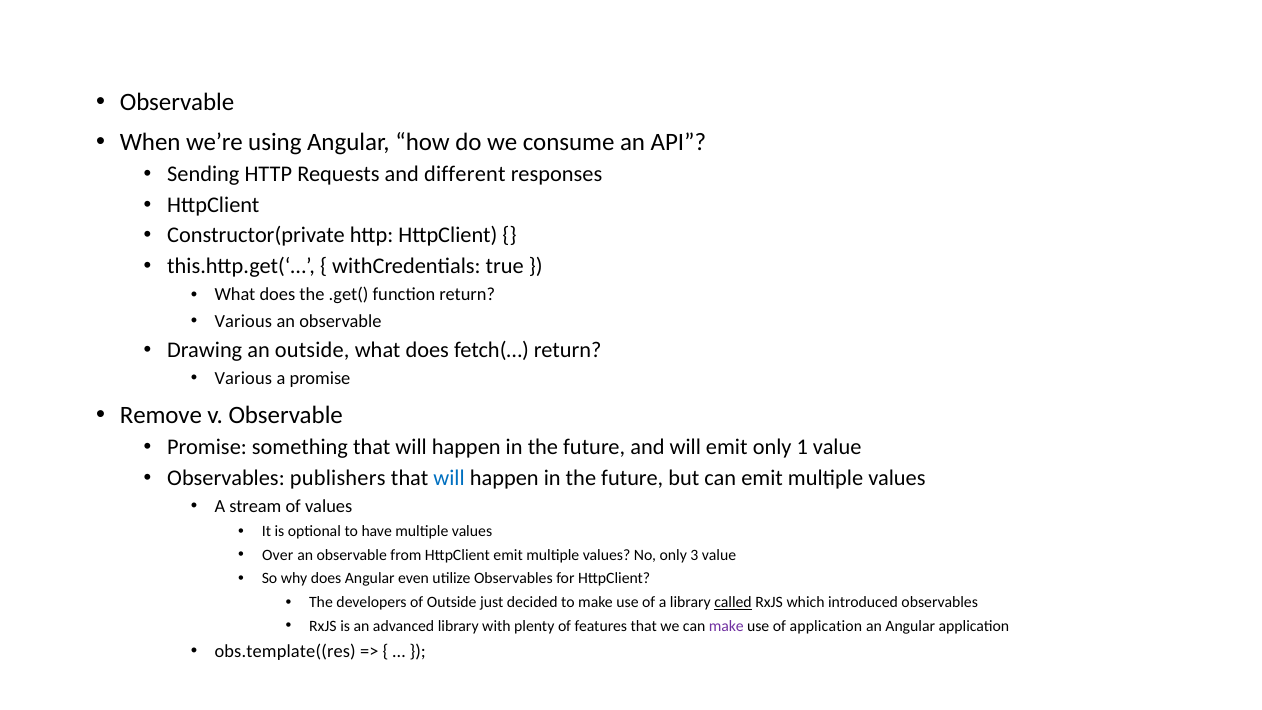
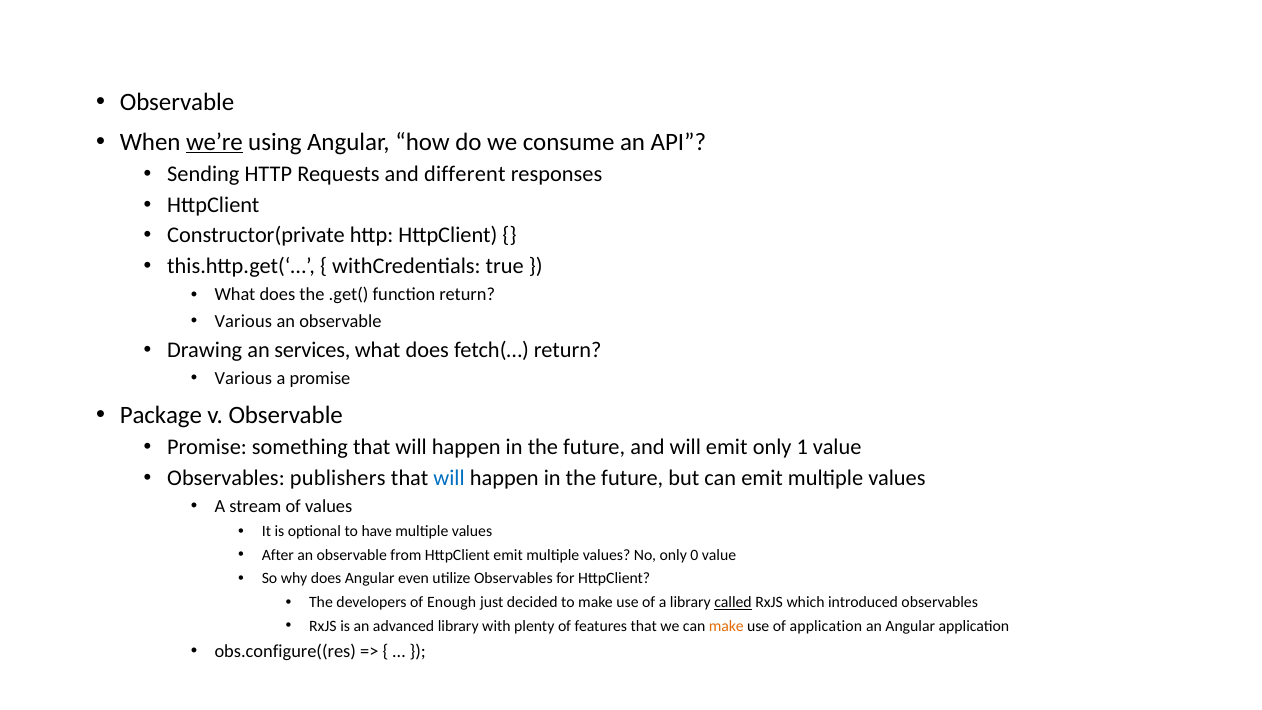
we’re underline: none -> present (214, 142)
an outside: outside -> services (312, 350)
Remove: Remove -> Package (161, 415)
Over: Over -> After (278, 555)
3: 3 -> 0 (694, 555)
of Outside: Outside -> Enough (452, 602)
make colour: purple -> orange (726, 626)
obs.template((res: obs.template((res -> obs.configure((res (285, 651)
